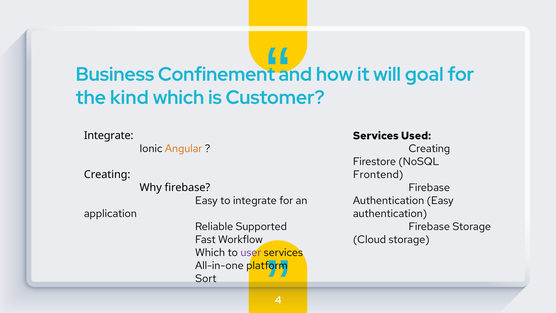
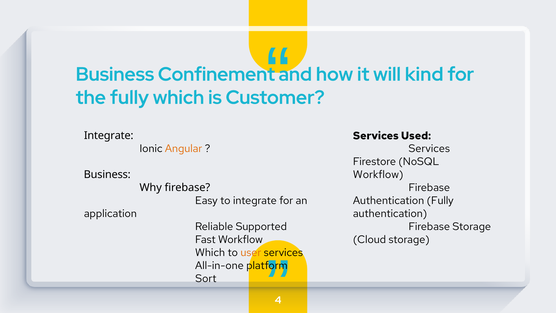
goal: goal -> kind (424, 74)
the kind: kind -> fully (129, 97)
Creating: Creating -> Services (429, 149)
Frontend: Frontend -> Workflow (378, 175)
Creating: Creating -> Business (107, 175)
Authentication Easy: Easy -> Fully (440, 201)
user colour: purple -> orange (251, 252)
